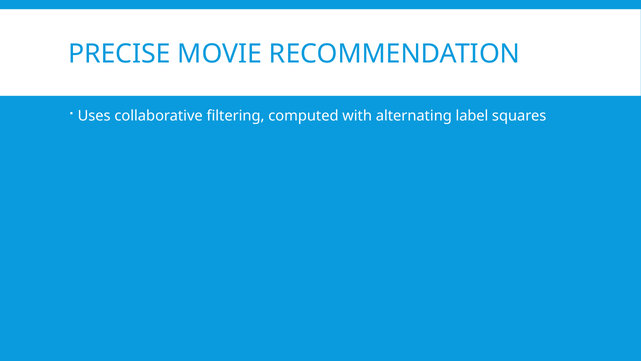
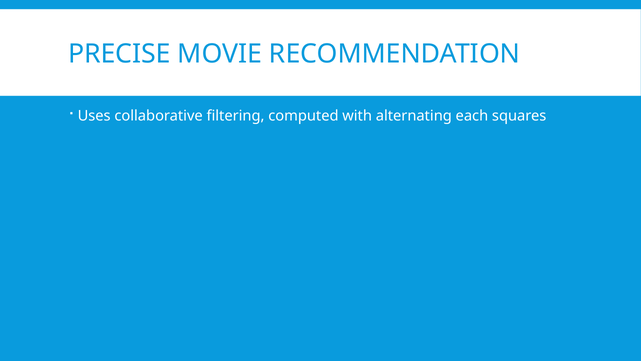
label: label -> each (472, 116)
